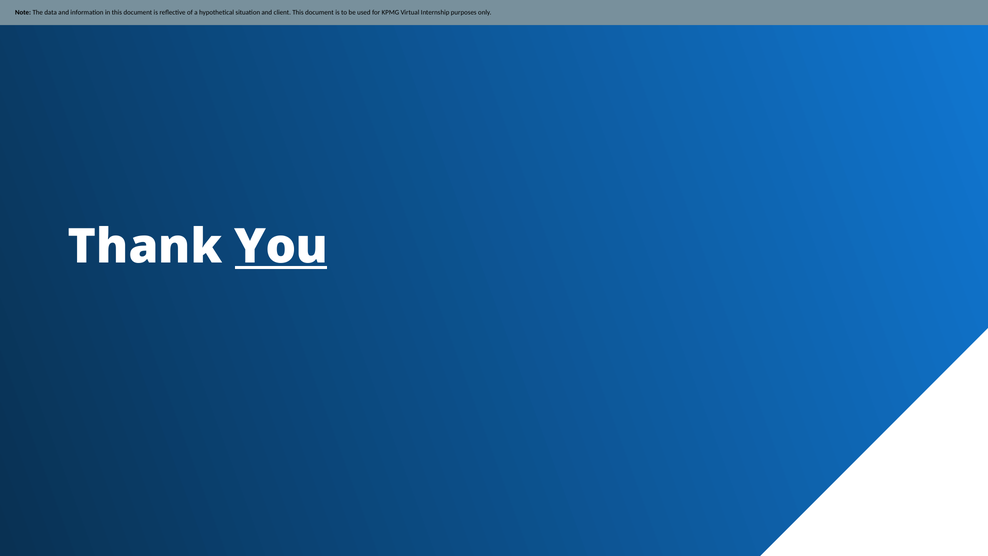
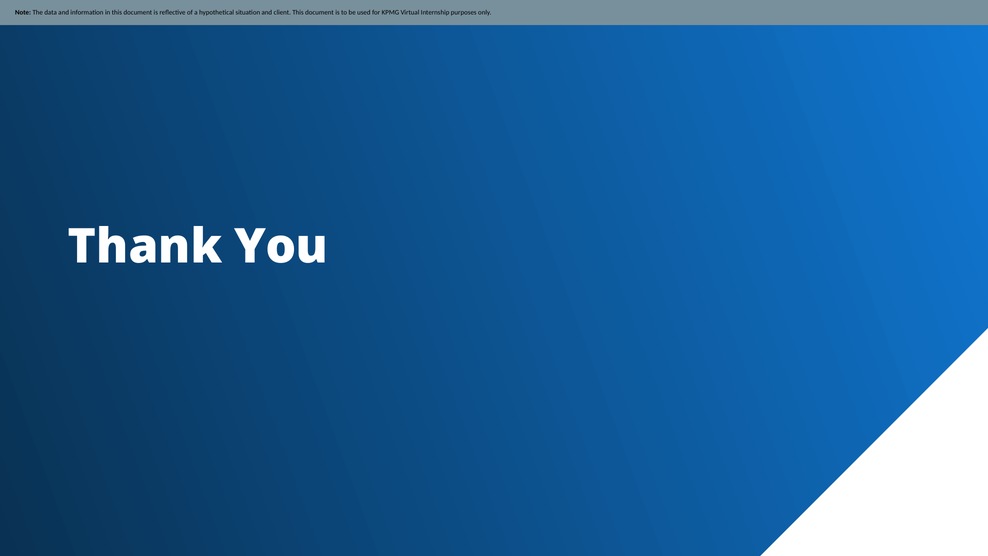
You underline: present -> none (281, 247)
